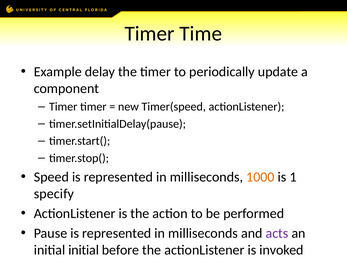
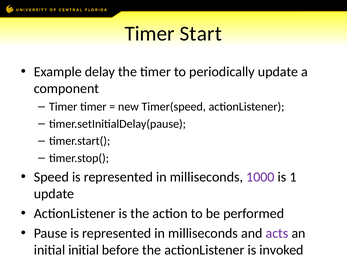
Time: Time -> Start (201, 34)
1000 colour: orange -> purple (260, 177)
specify: specify -> update (54, 194)
